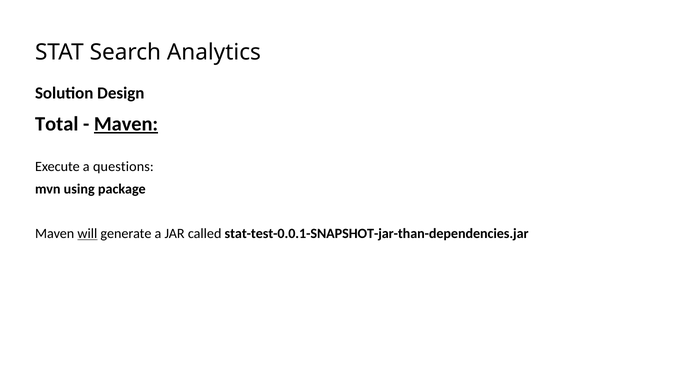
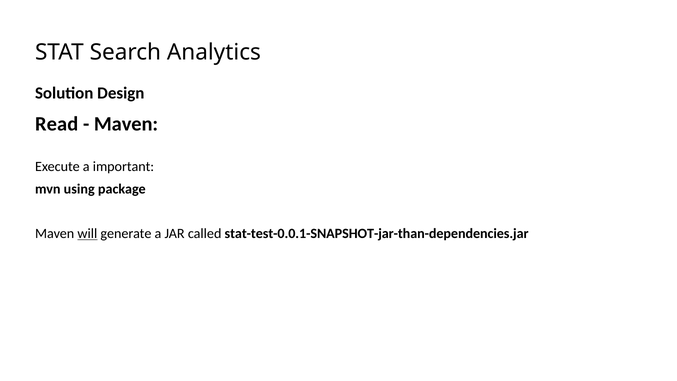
Total: Total -> Read (57, 124)
Maven underline: present -> none (126, 124)
questions: questions -> important (123, 167)
